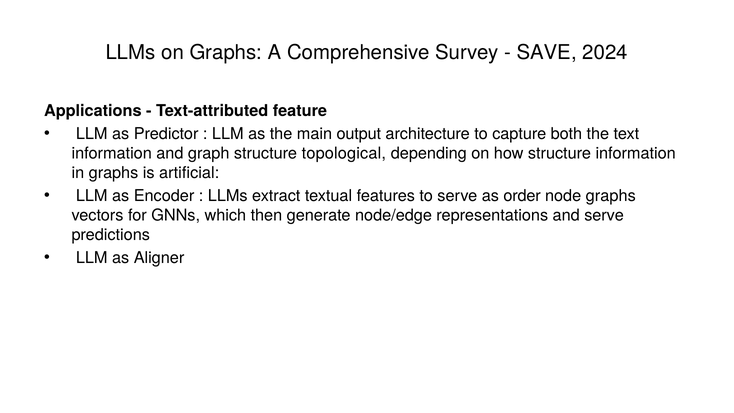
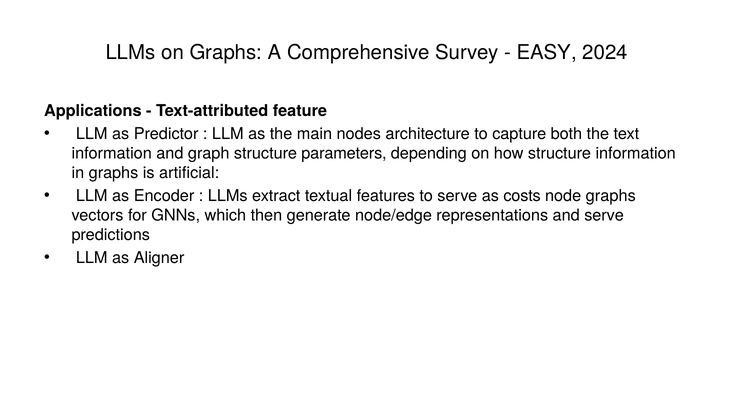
SAVE: SAVE -> EASY (547, 52)
output: output -> nodes (359, 134)
topological: topological -> parameters (344, 153)
order: order -> costs (522, 196)
